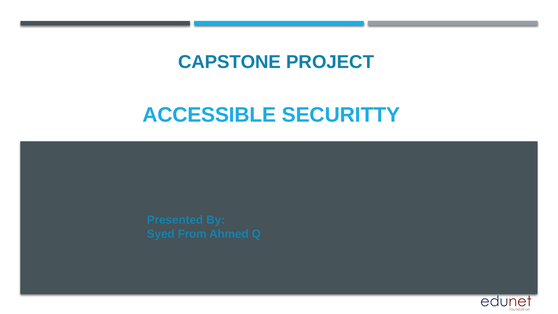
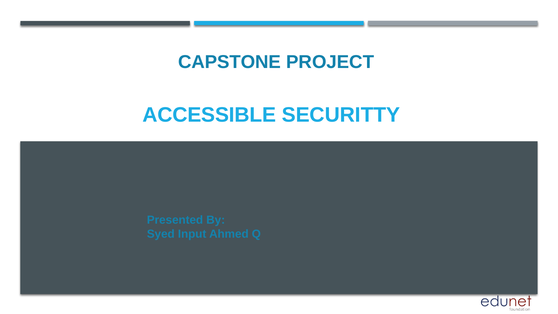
From: From -> Input (192, 234)
